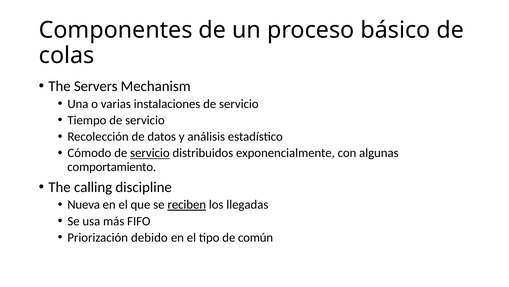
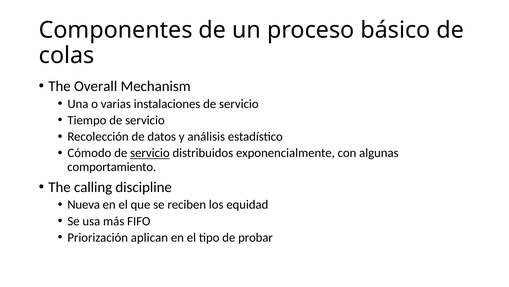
Servers: Servers -> Overall (96, 86)
reciben underline: present -> none (187, 204)
llegadas: llegadas -> equidad (247, 204)
debido: debido -> aplican (149, 237)
común: común -> probar (255, 237)
